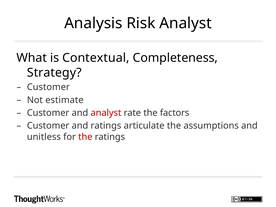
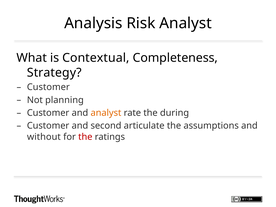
estimate: estimate -> planning (64, 100)
analyst colour: red -> orange (106, 113)
factors: factors -> during (175, 113)
and ratings: ratings -> second (106, 126)
unitless: unitless -> without (44, 137)
